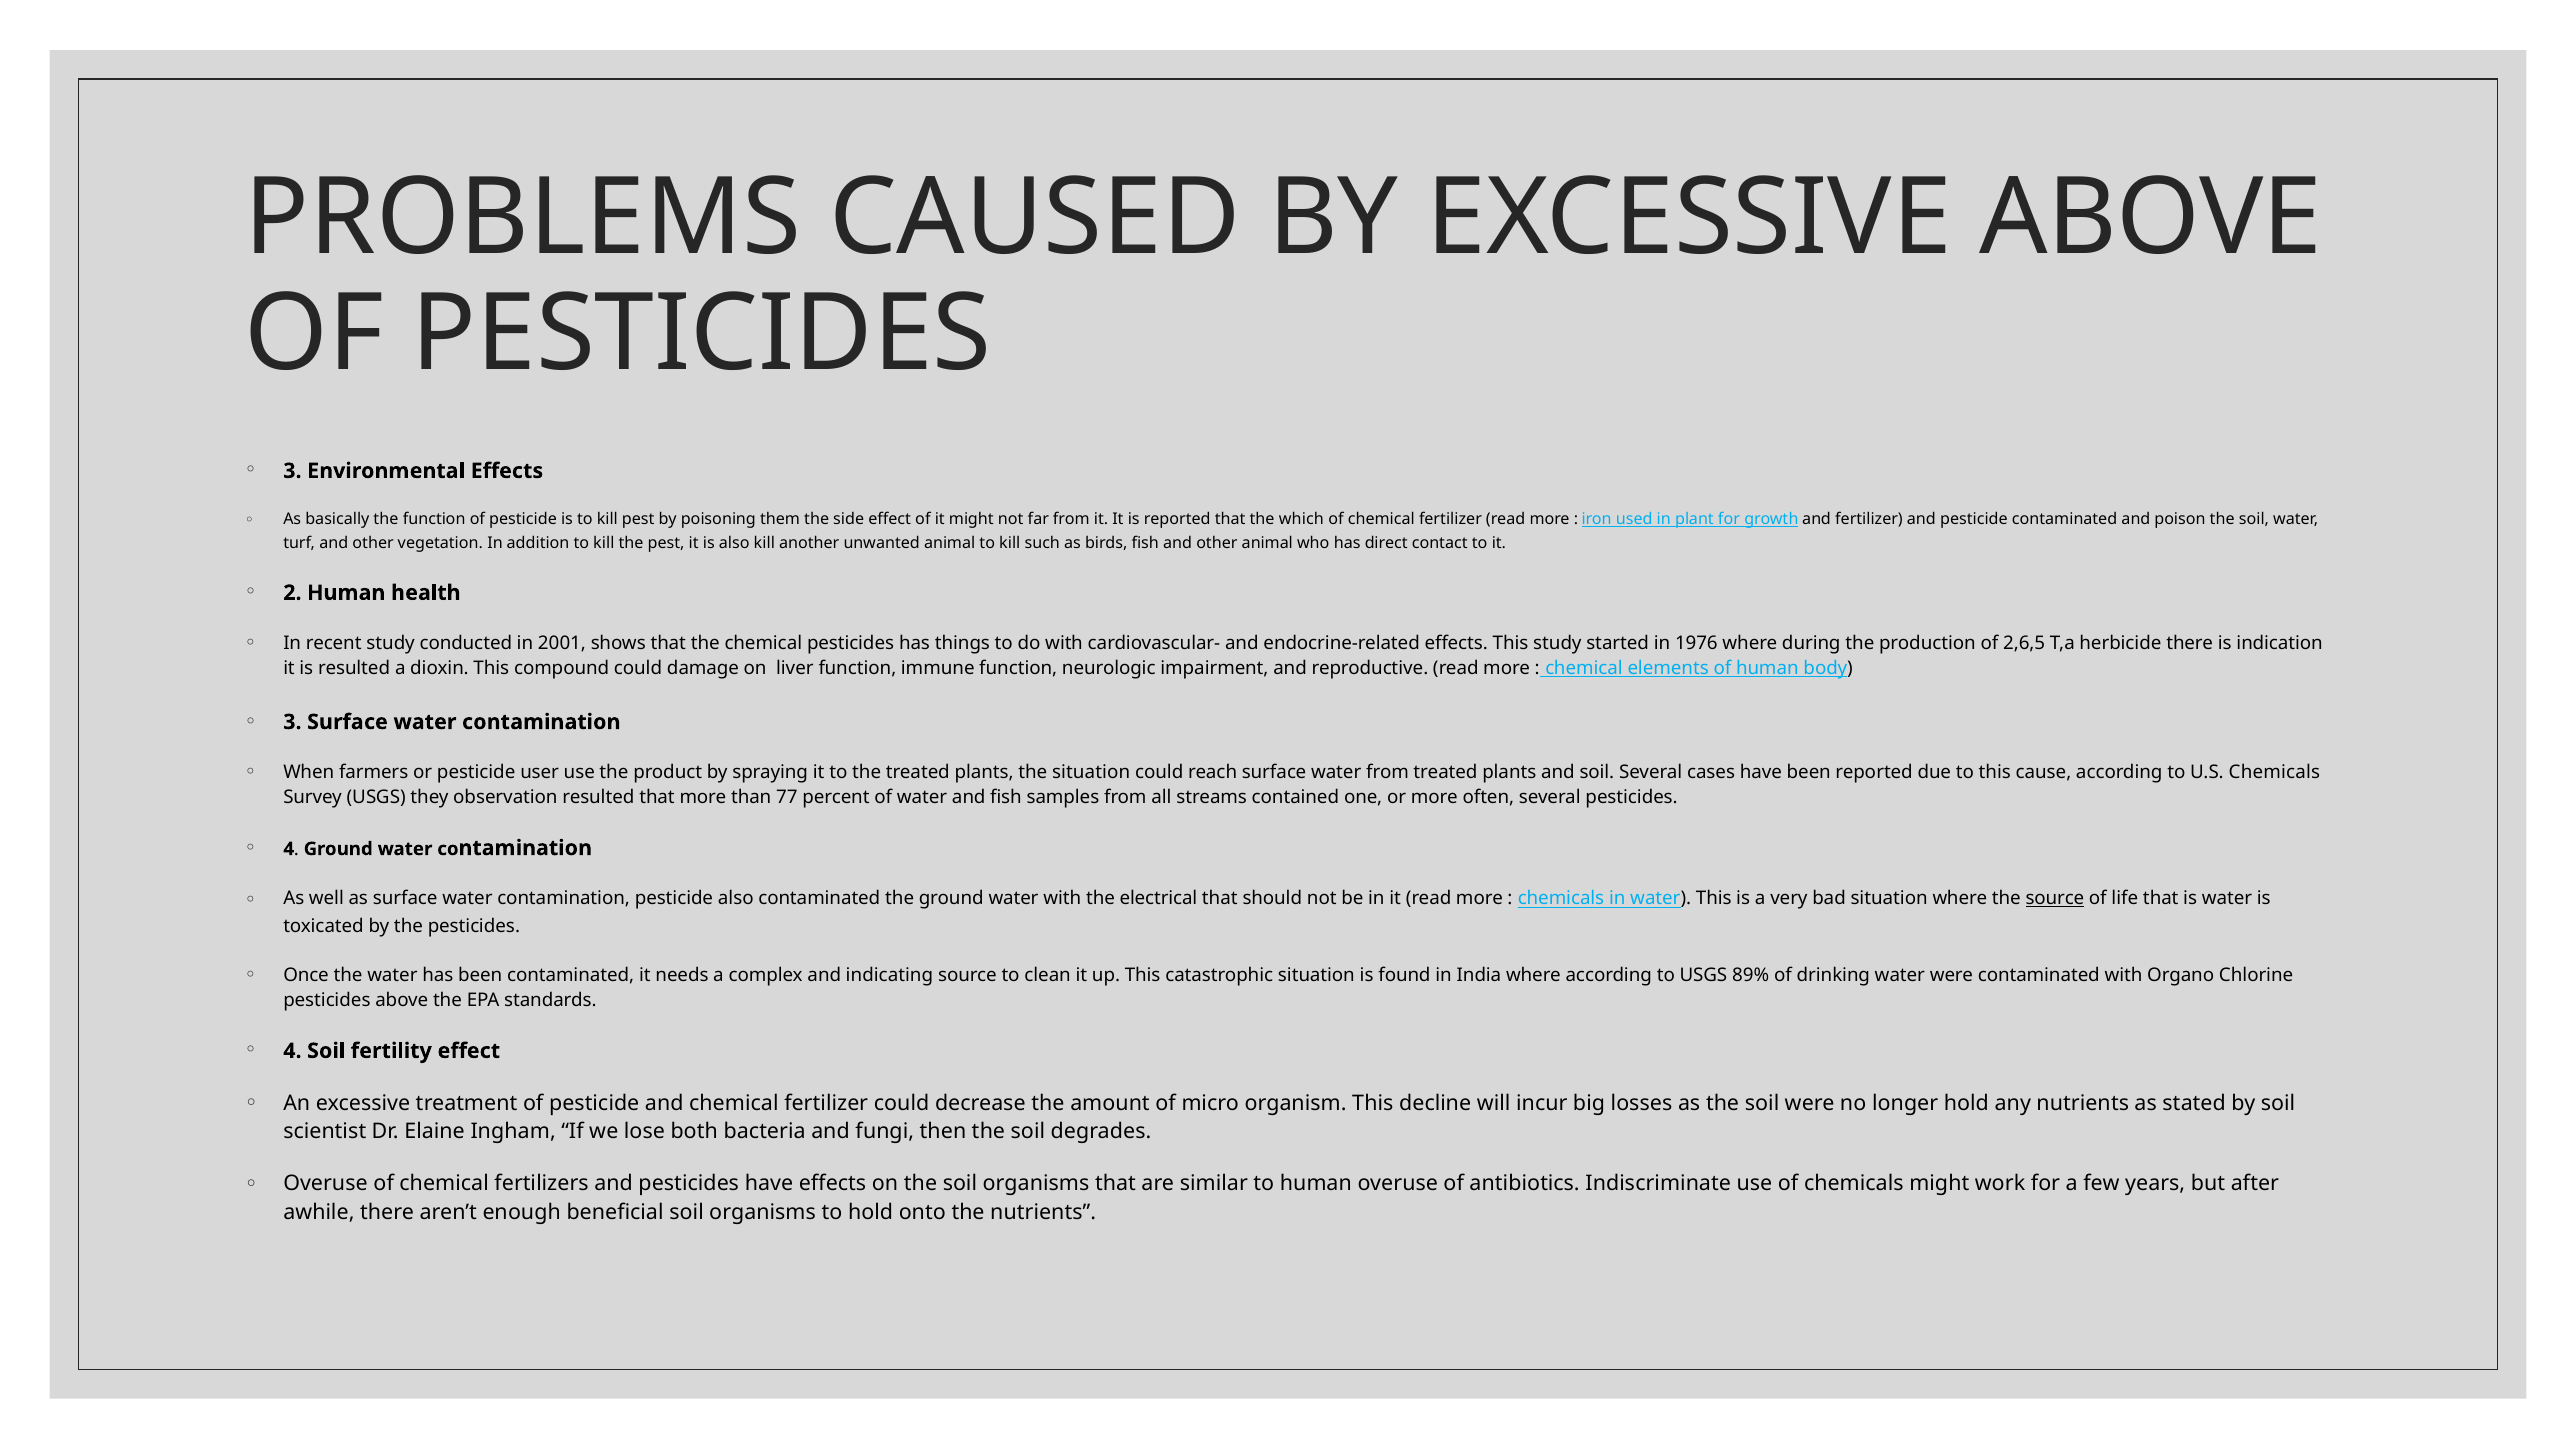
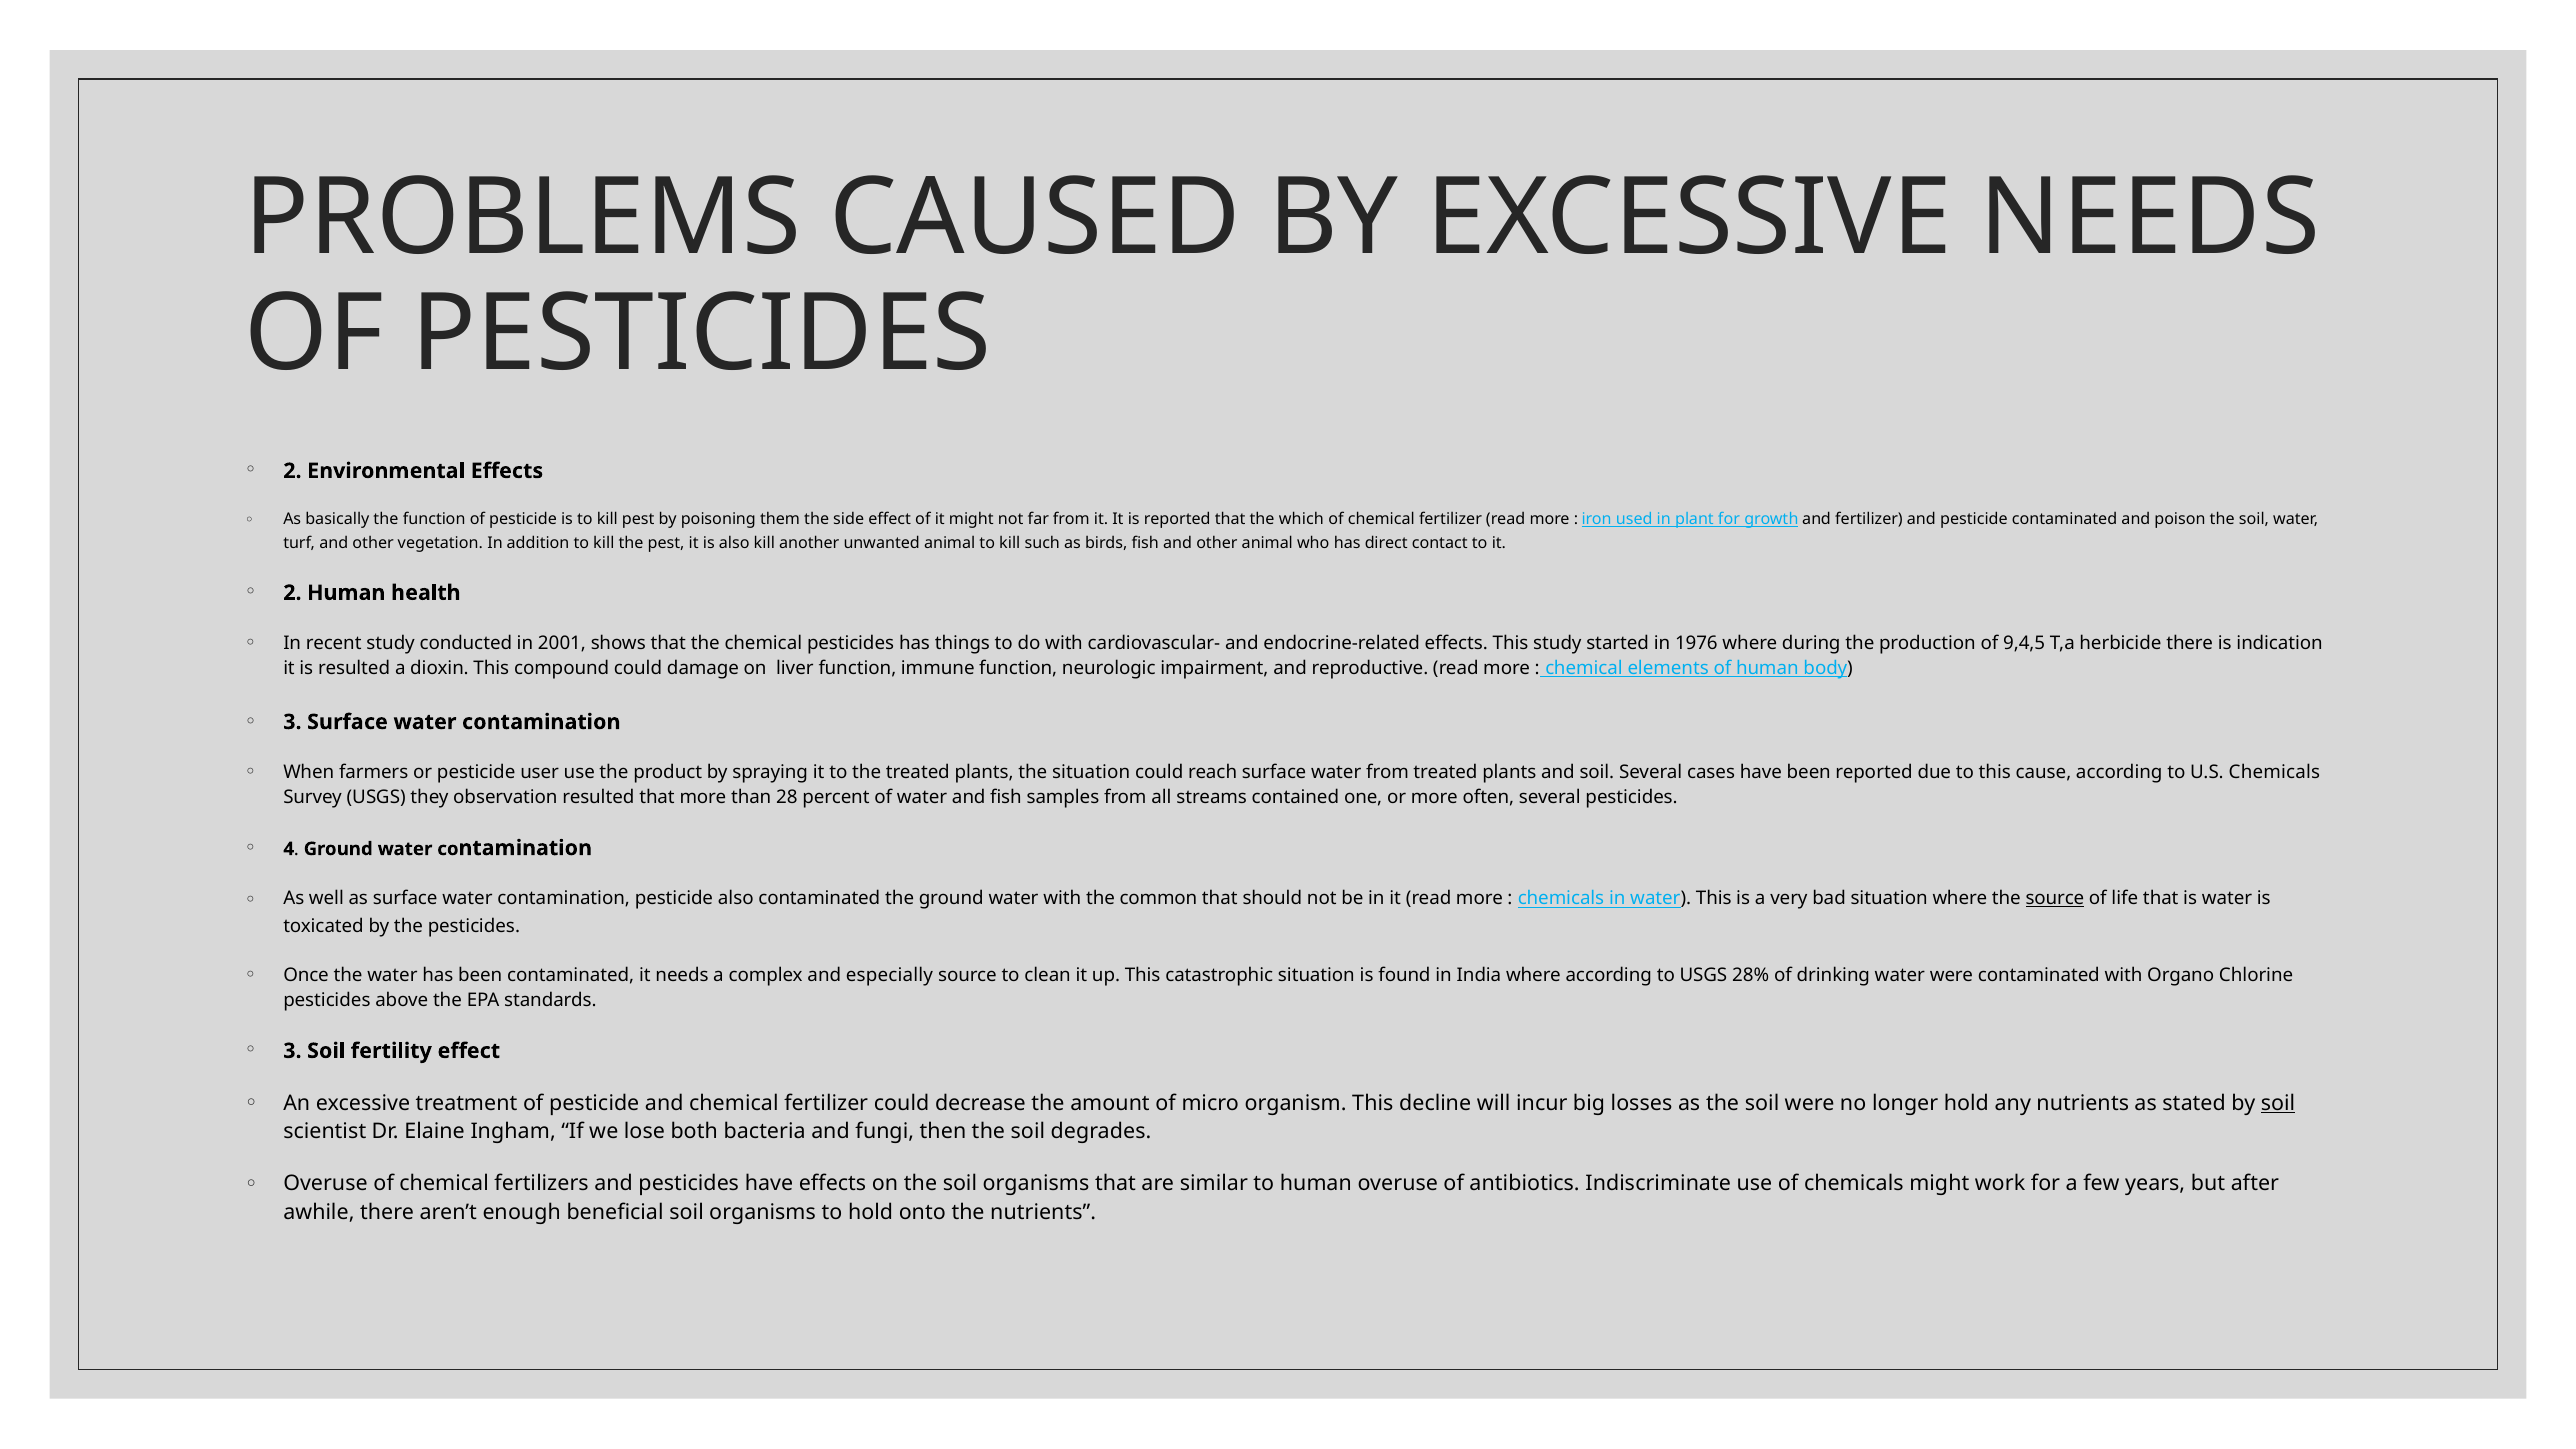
EXCESSIVE ABOVE: ABOVE -> NEEDS (2150, 218)
3: 3 -> 2 (292, 471)
2,6,5: 2,6,5 -> 9,4,5 (2024, 643)
77: 77 -> 28 (787, 797)
electrical: electrical -> common (1158, 899)
indicating: indicating -> especially (889, 975)
89%: 89% -> 28% (1751, 975)
4: 4 -> 3 (292, 1051)
soil underline: none -> present (2278, 1103)
